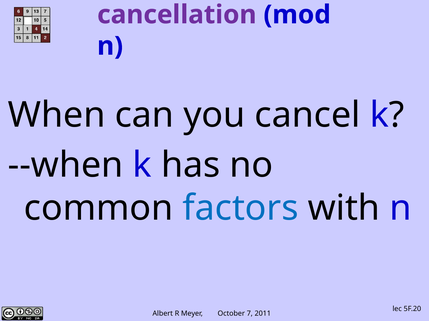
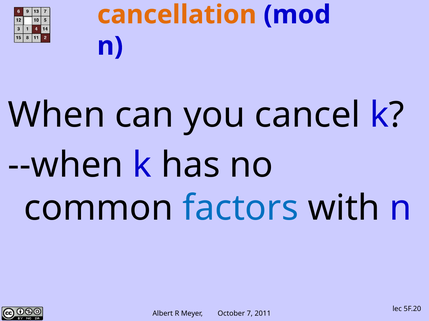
cancellation colour: purple -> orange (177, 15)
